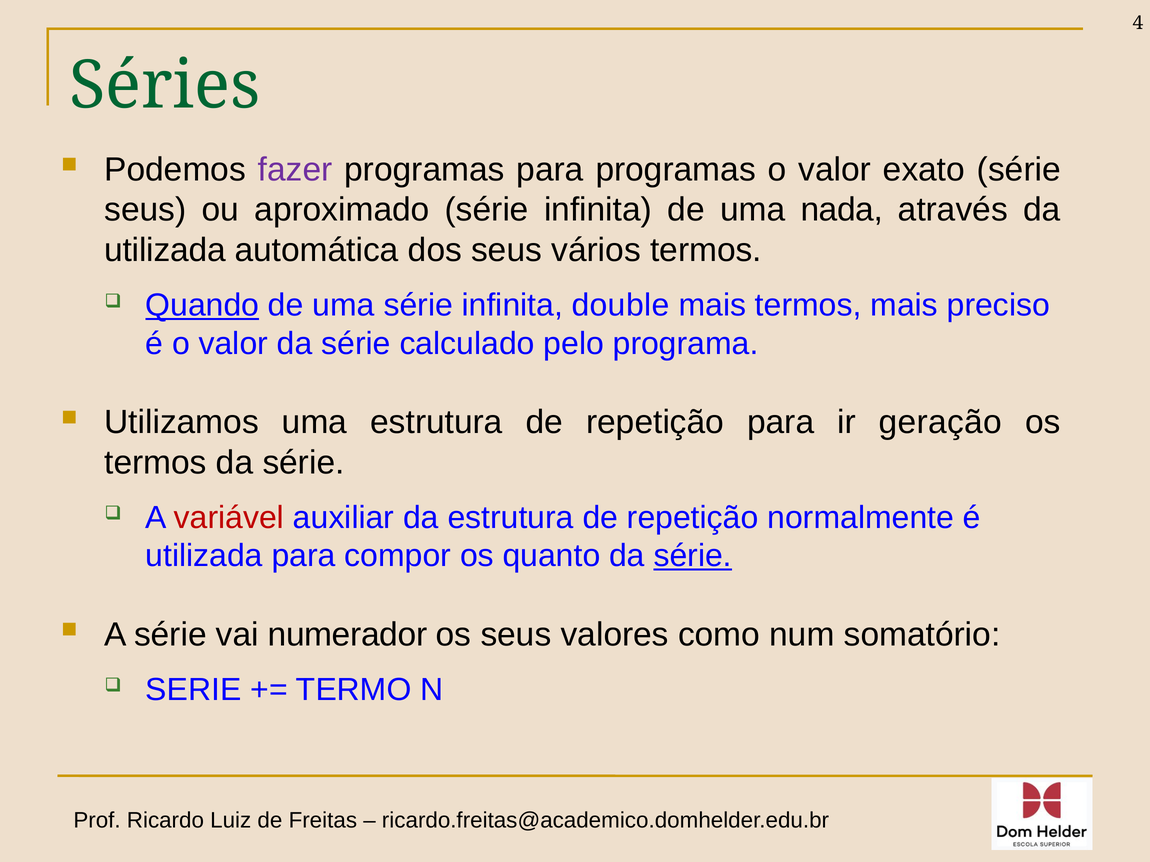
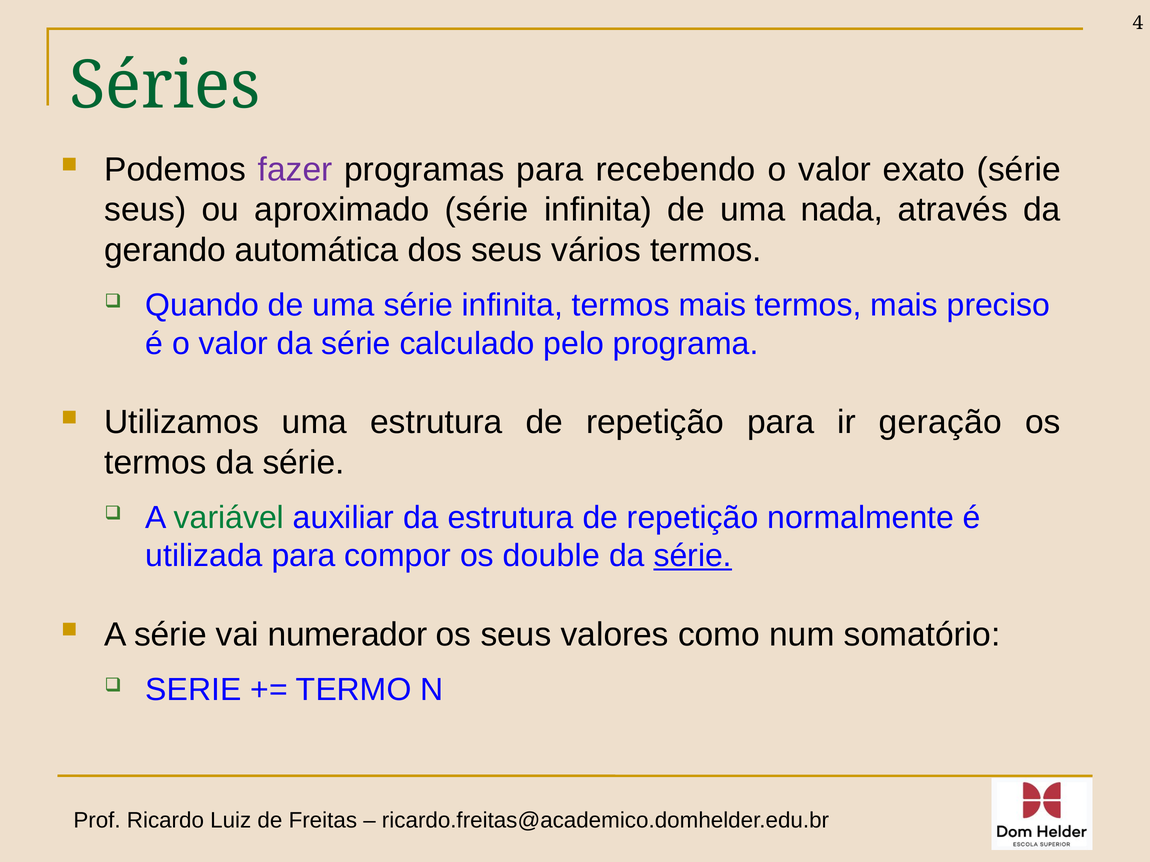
para programas: programas -> recebendo (676, 170)
utilizada: utilizada -> gerando (165, 250)
Quando underline: present -> none (202, 305)
infinita double: double -> termos (621, 305)
variável colour: red -> green (229, 518)
quanto: quanto -> double (551, 556)
